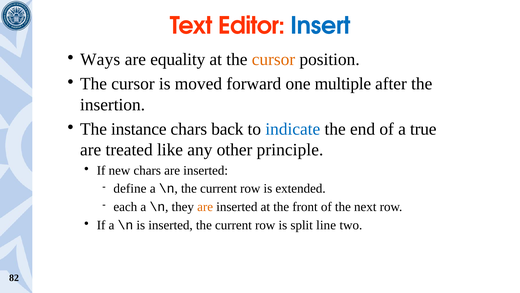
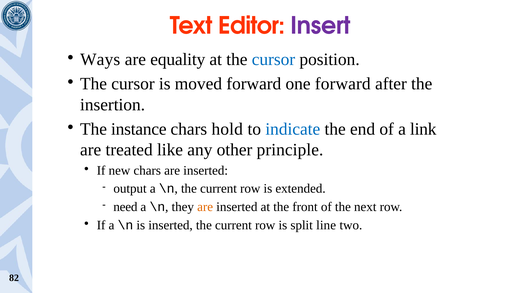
Insert colour: blue -> purple (321, 26)
cursor colour: orange -> blue (273, 59)
one multiple: multiple -> forward (343, 84)
back: back -> hold (227, 129)
true: true -> link (423, 129)
define: define -> output (130, 188)
each: each -> need (125, 207)
